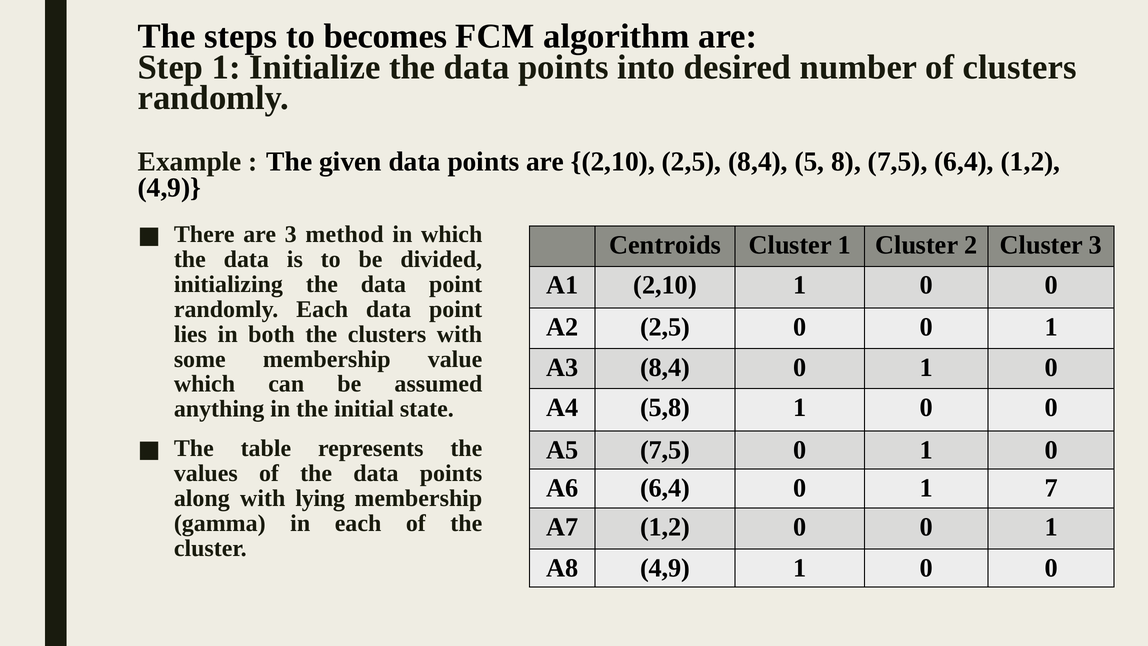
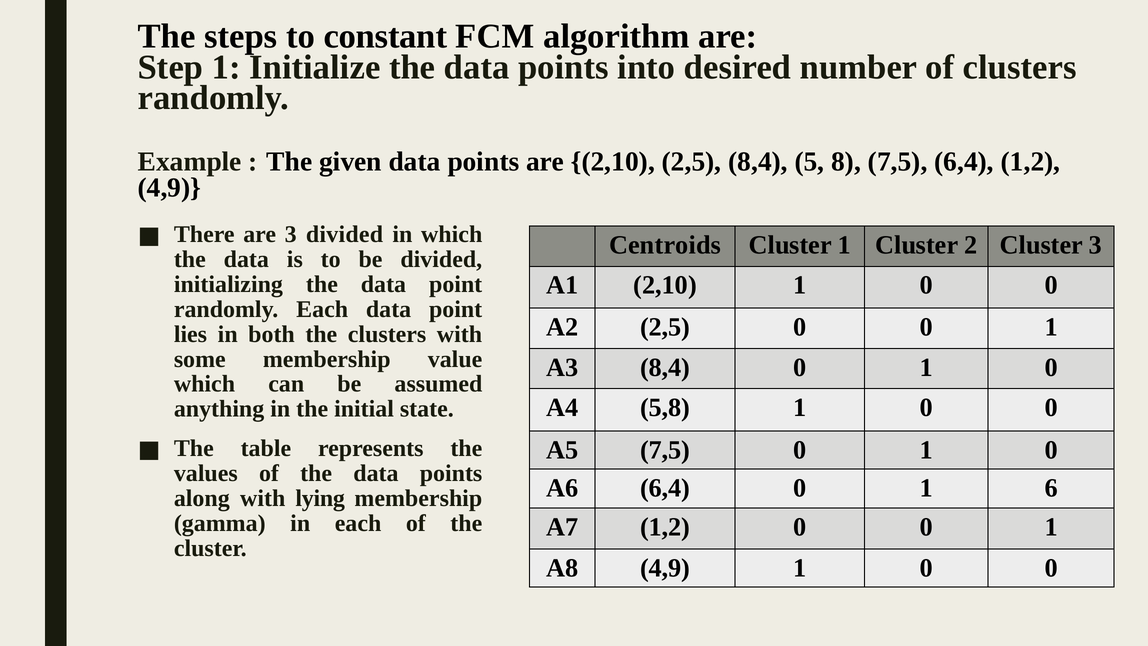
becomes: becomes -> constant (385, 36)
3 method: method -> divided (345, 234)
7: 7 -> 6 (1051, 488)
